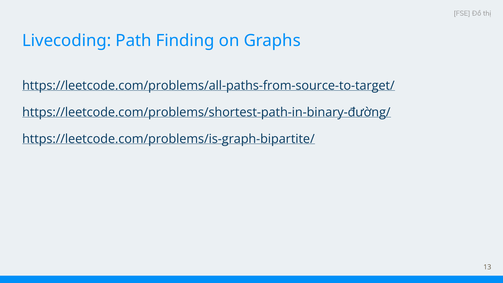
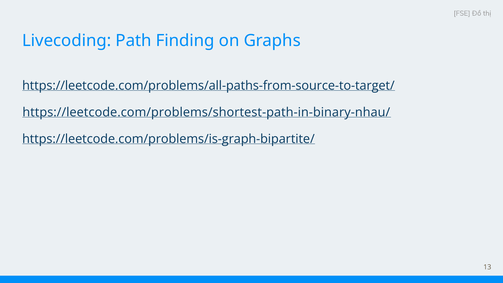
https://leetcode.com/problems/shortest-path-in-binary-đường/: https://leetcode.com/problems/shortest-path-in-binary-đường/ -> https://leetcode.com/problems/shortest-path-in-binary-nhau/ (206, 112)
